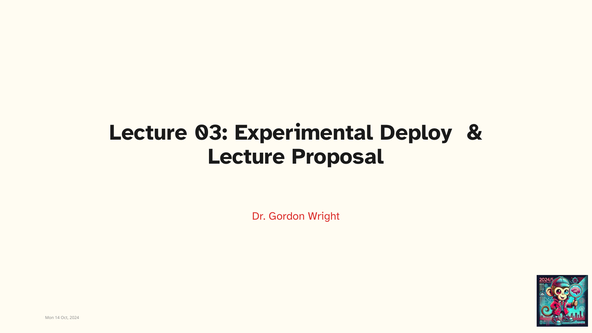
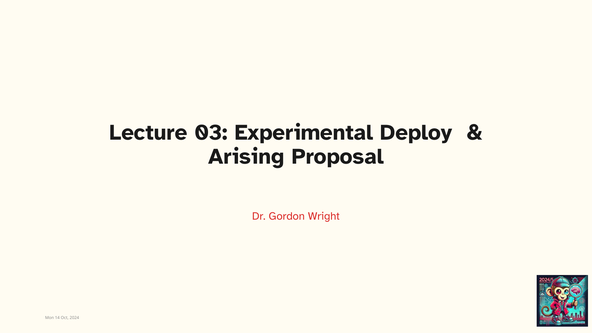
Lecture: Lecture -> Arising (246, 156)
